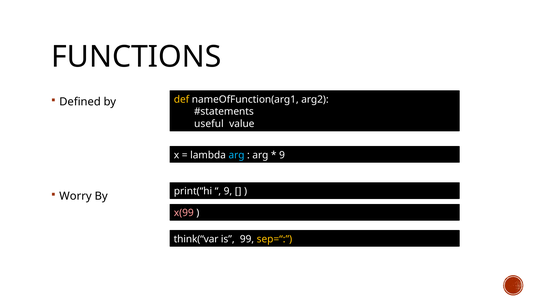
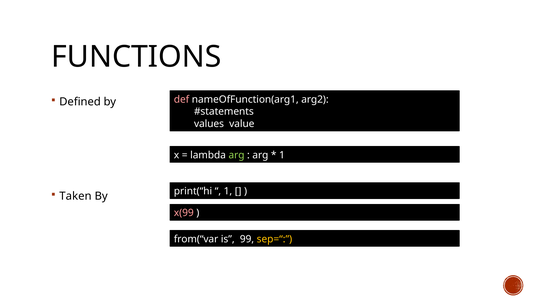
def colour: yellow -> pink (182, 99)
useful: useful -> values (209, 124)
arg colour: light blue -> light green (237, 155)
9: 9 -> 1 (282, 155)
9: 9 -> 1 (228, 191)
Worry: Worry -> Taken (75, 196)
think(“var: think(“var -> from(“var (196, 239)
